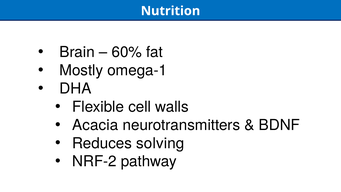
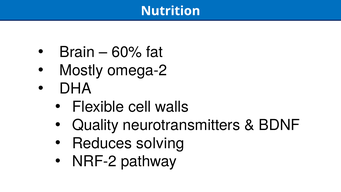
omega-1: omega-1 -> omega-2 (137, 70)
Acacia: Acacia -> Quality (95, 125)
